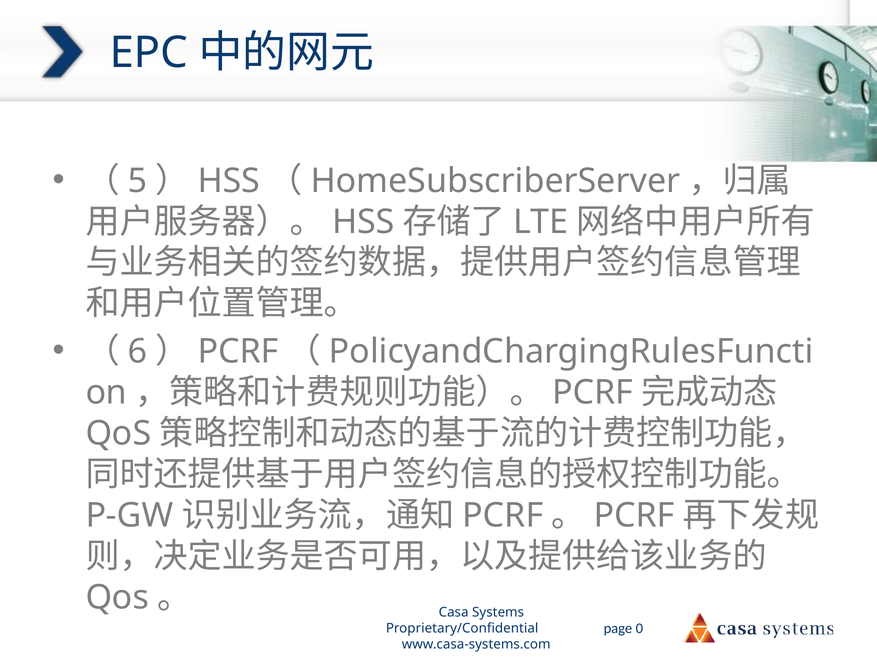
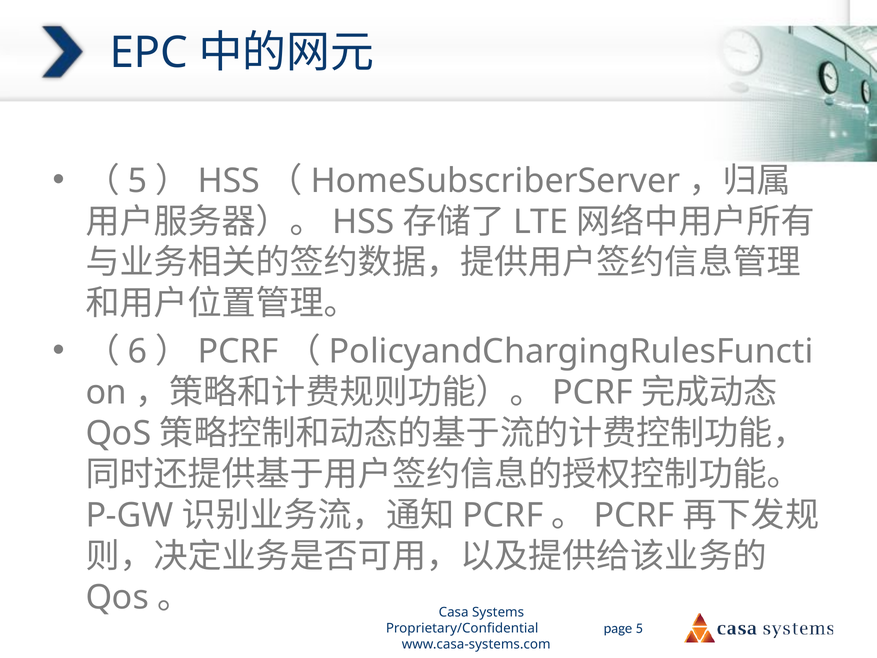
page 0: 0 -> 5 (639, 628)
